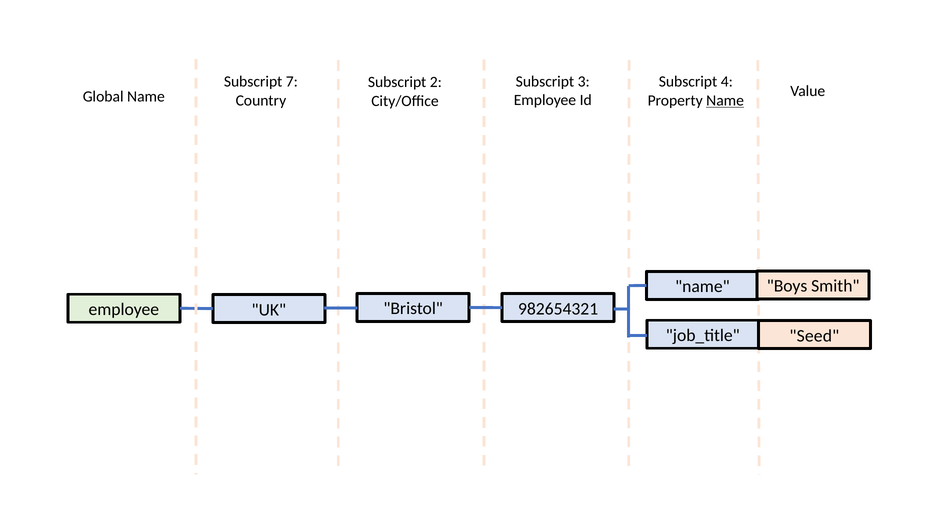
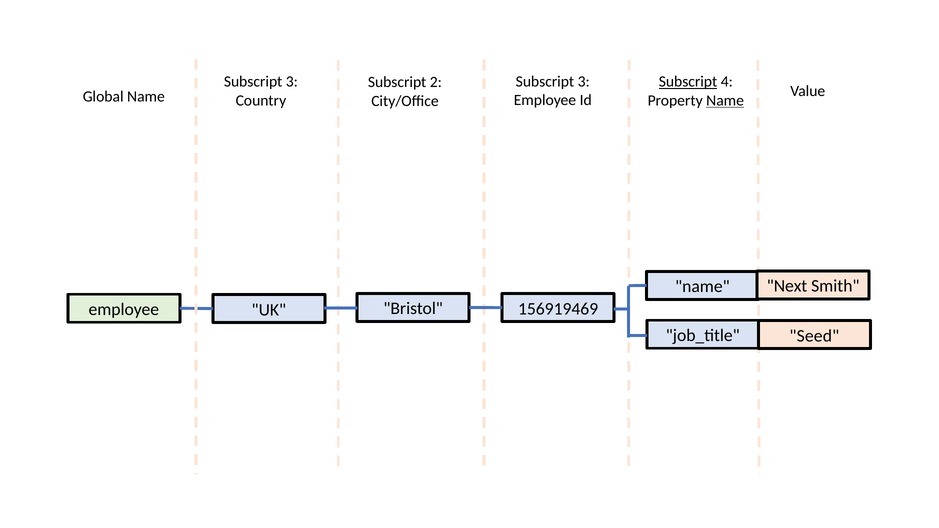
7: 7 -> 3 (292, 82)
Subscript underline: none -> present (688, 82)
Boys: Boys -> Next (787, 286)
982654321: 982654321 -> 156919469 (558, 309)
